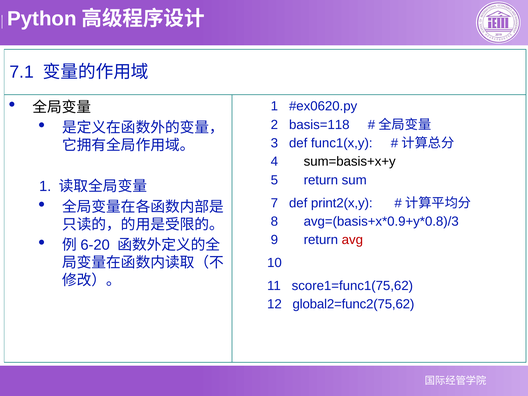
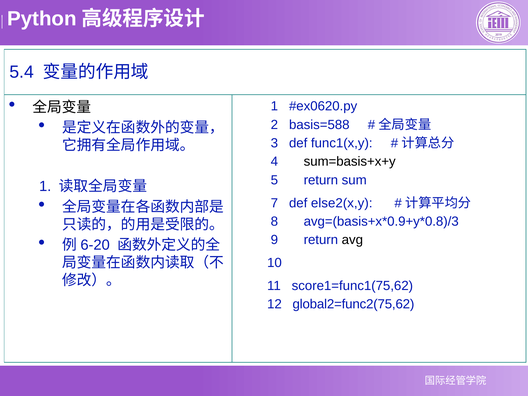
7.1: 7.1 -> 5.4 (22, 72)
basis=118: basis=118 -> basis=588 (319, 125)
print2(x,y: print2(x,y -> else2(x,y (342, 203)
avg colour: red -> black (352, 240)
